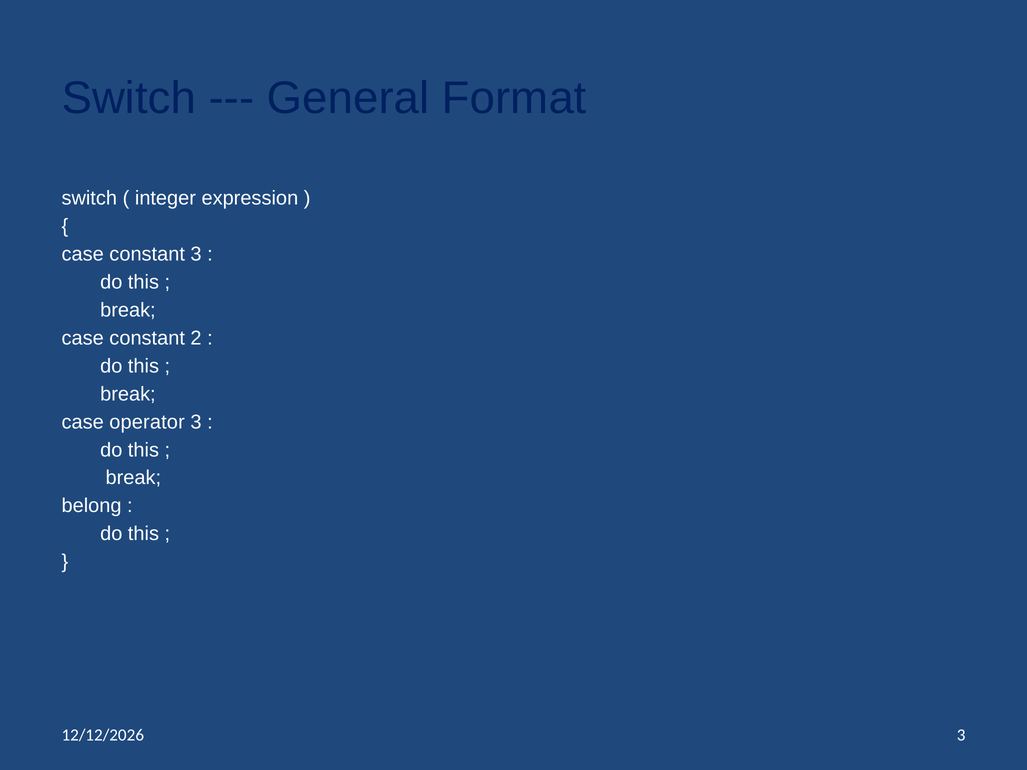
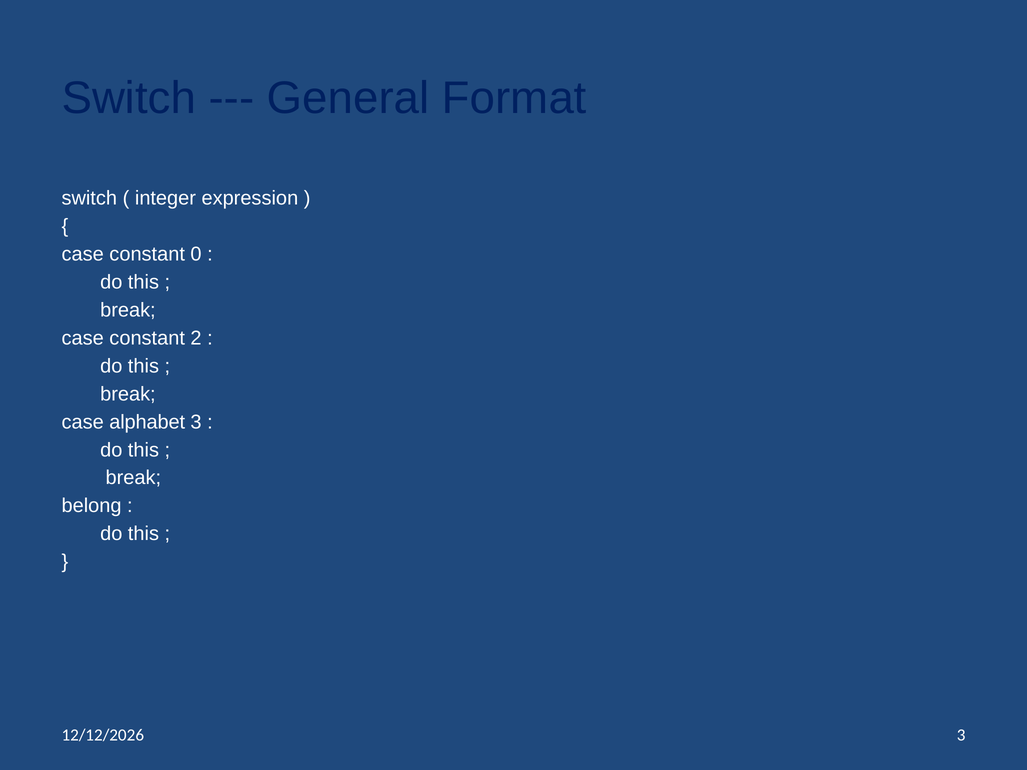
constant 3: 3 -> 0 (196, 254)
operator: operator -> alphabet (147, 422)
